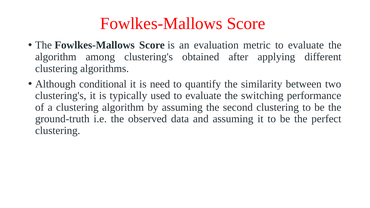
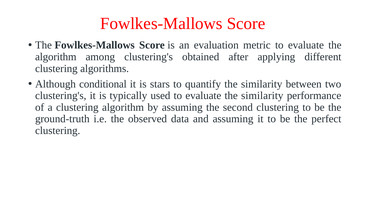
need: need -> stars (160, 84)
evaluate the switching: switching -> similarity (262, 96)
